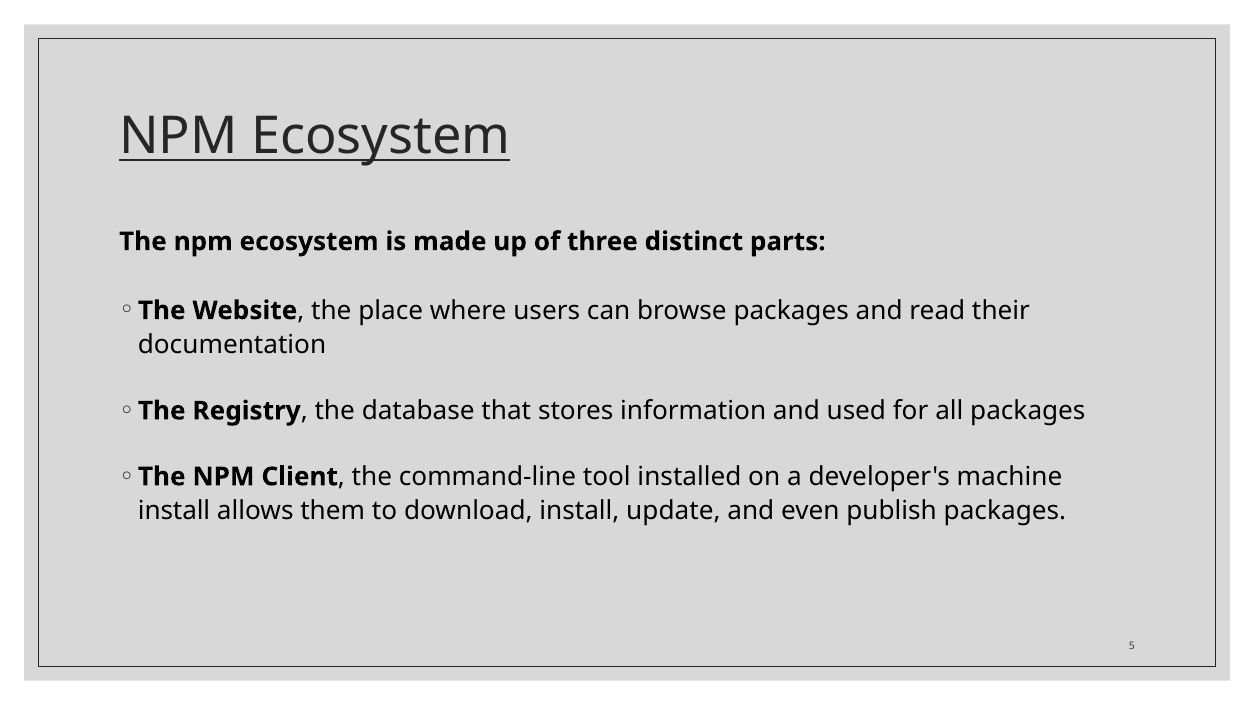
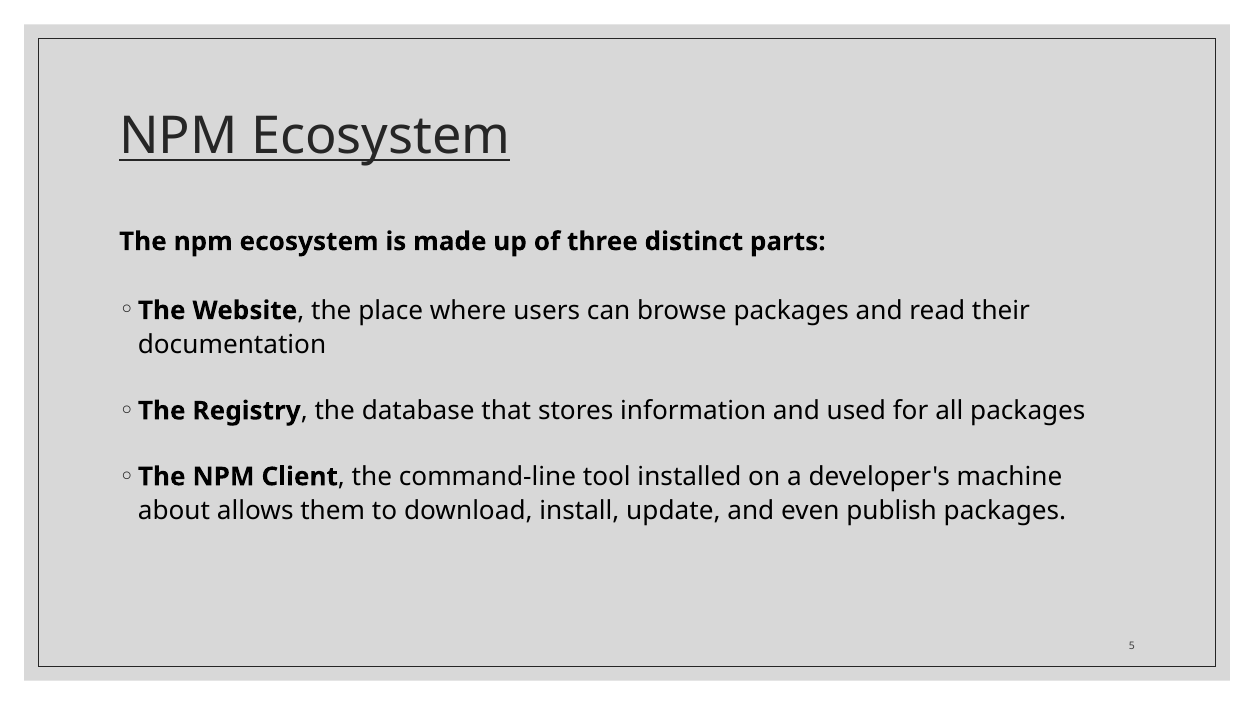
install: install -> about (174, 511)
